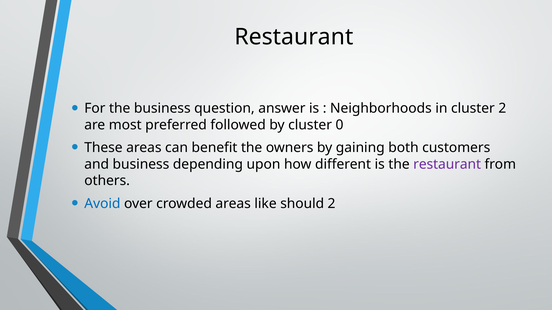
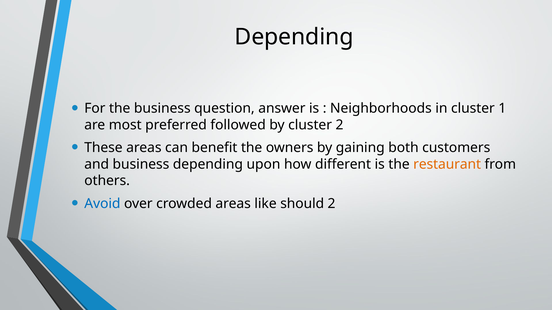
Restaurant: Restaurant -> Depending (294, 37)
cluster 2: 2 -> 1 (502, 109)
cluster 0: 0 -> 2 (340, 125)
restaurant colour: purple -> orange (447, 164)
